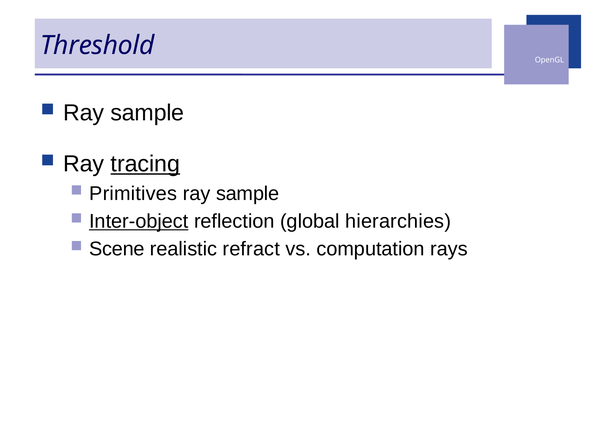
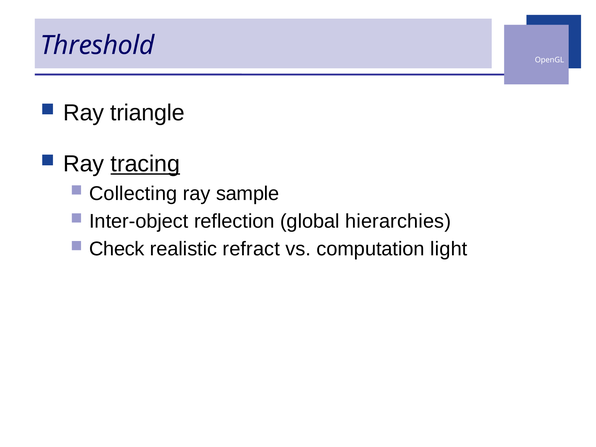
sample: sample -> triangle (147, 113)
Primitives: Primitives -> Collecting (133, 193)
Inter-object underline: present -> none (139, 221)
Scene: Scene -> Check (117, 249)
rays: rays -> light (449, 249)
